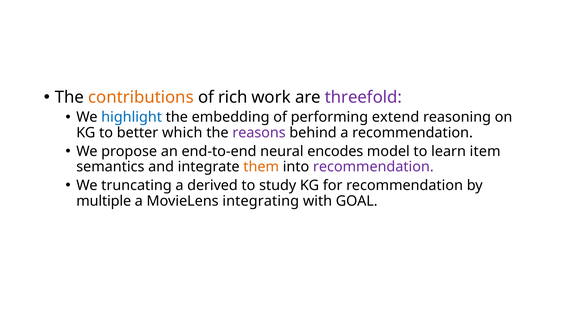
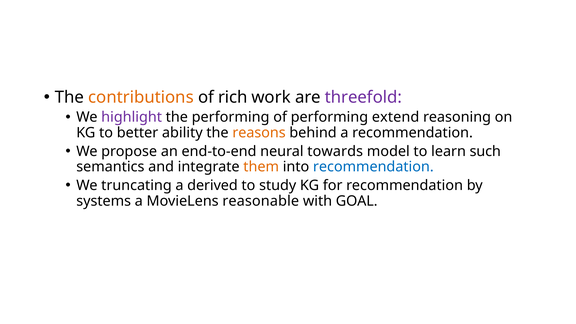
highlight colour: blue -> purple (132, 117)
the embedding: embedding -> performing (231, 117)
which: which -> ability (182, 133)
reasons colour: purple -> orange (259, 133)
encodes: encodes -> towards (335, 151)
item: item -> such (485, 151)
recommendation colour: purple -> blue (373, 167)
multiple: multiple -> systems (104, 201)
integrating: integrating -> reasonable (261, 201)
